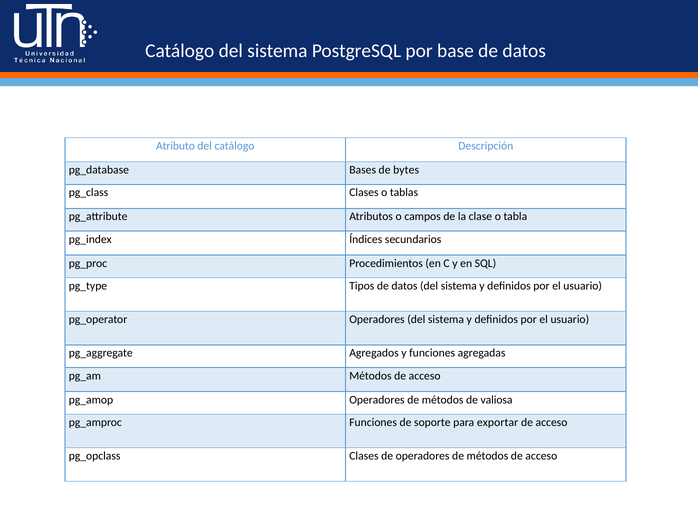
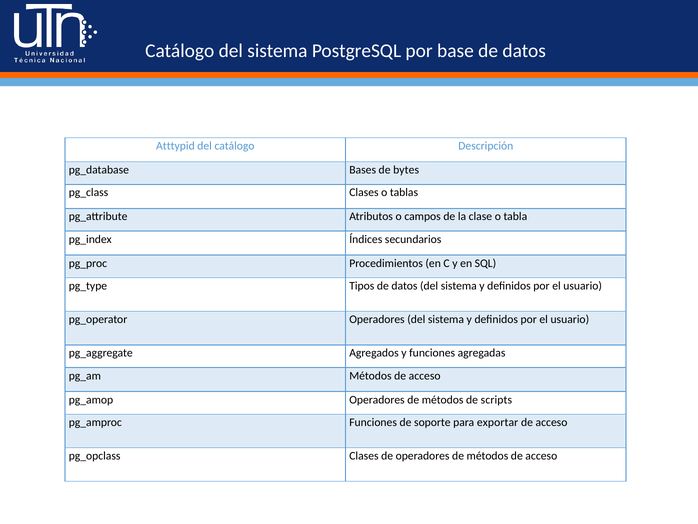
Atributo: Atributo -> Atttypid (175, 146)
valiosa: valiosa -> scripts (496, 399)
